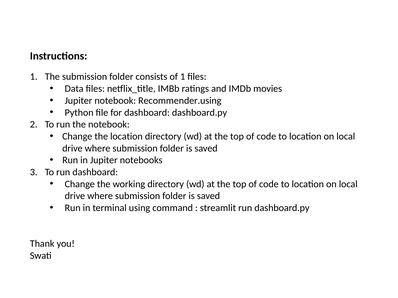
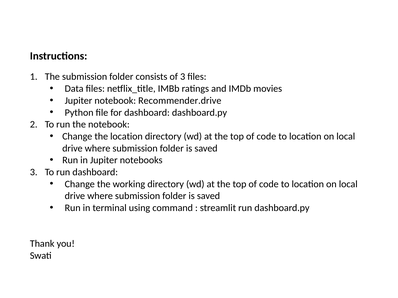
of 1: 1 -> 3 (183, 77)
Recommender.using: Recommender.using -> Recommender.drive (180, 101)
